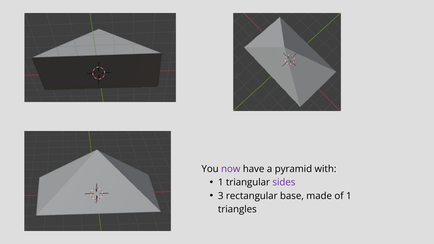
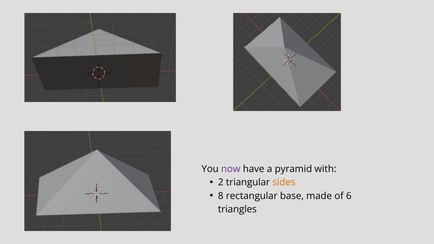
1: 1 -> 2 (221, 183)
sides colour: purple -> orange (284, 183)
3: 3 -> 8 (221, 196)
of 1: 1 -> 6 (349, 196)
